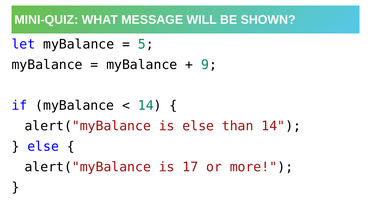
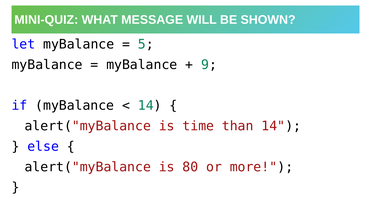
is else: else -> time (198, 126)
17: 17 -> 80 (190, 167)
